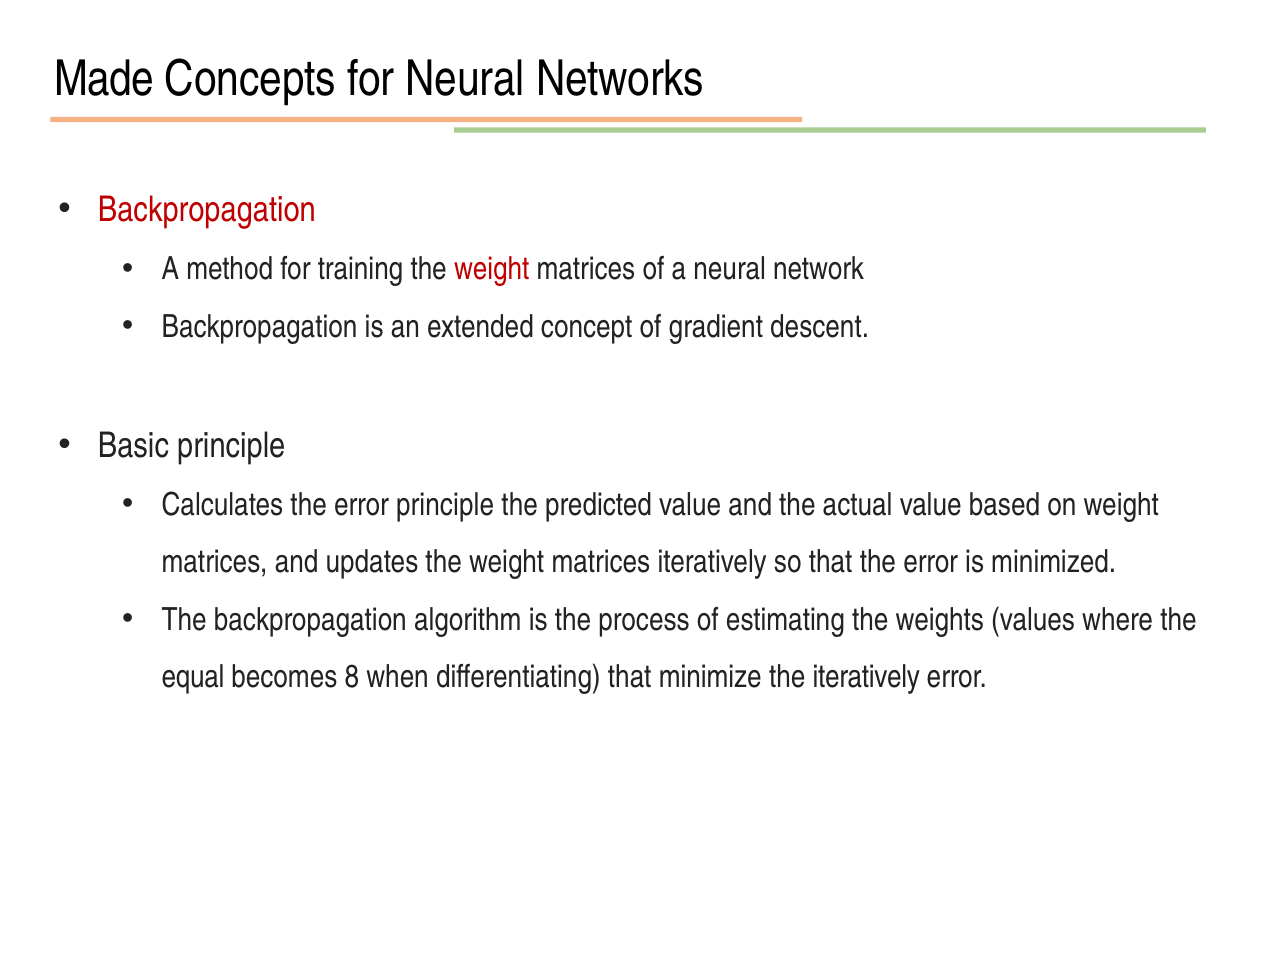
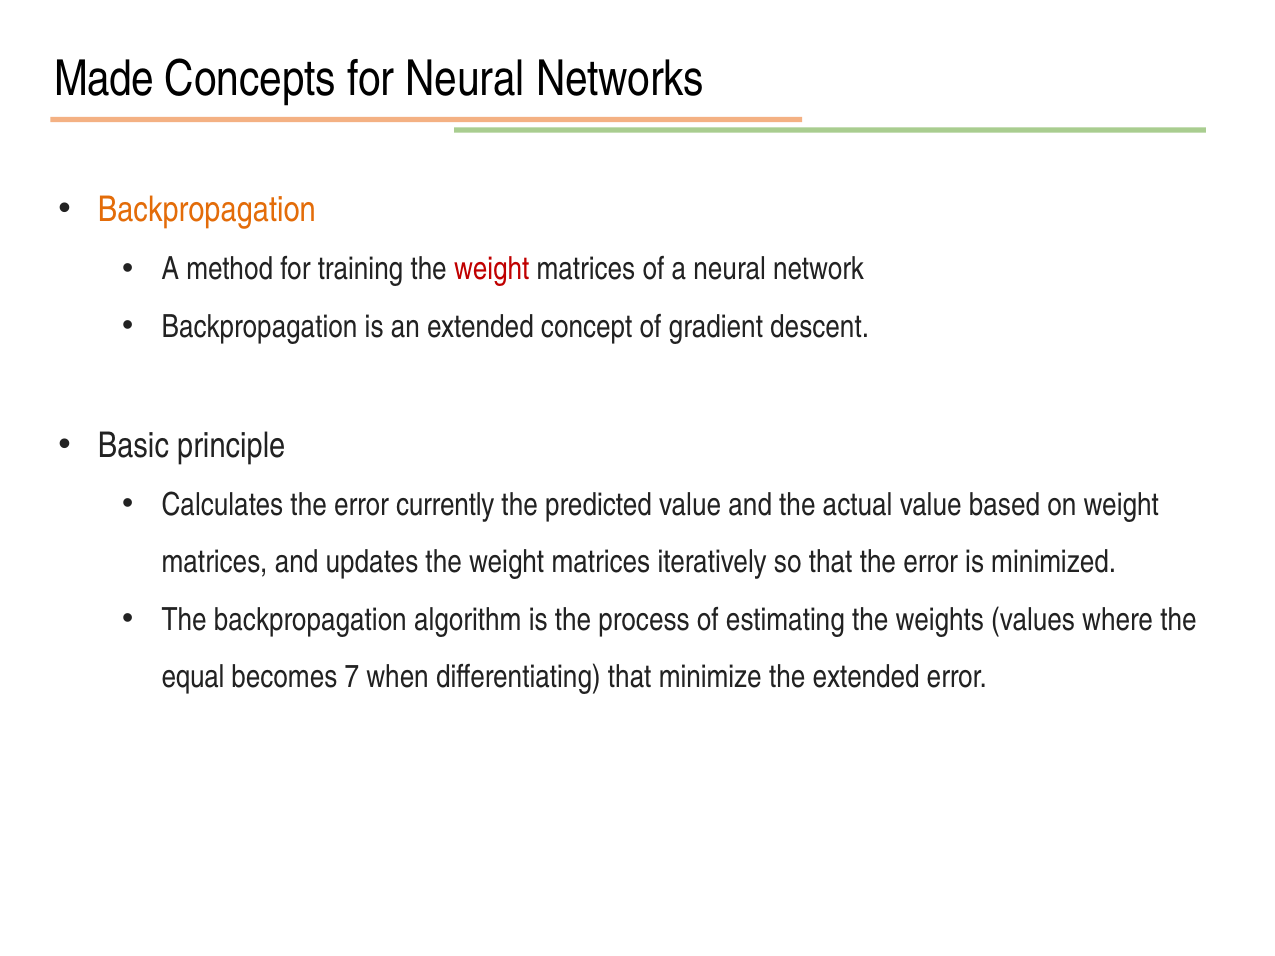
Backpropagation colour: red -> orange (207, 210)
error principle: principle -> currently (445, 505)
8: 8 -> 7 (352, 677)
the iteratively: iteratively -> extended (866, 677)
